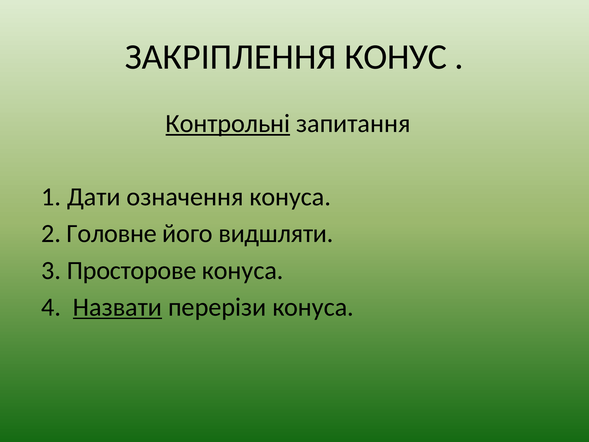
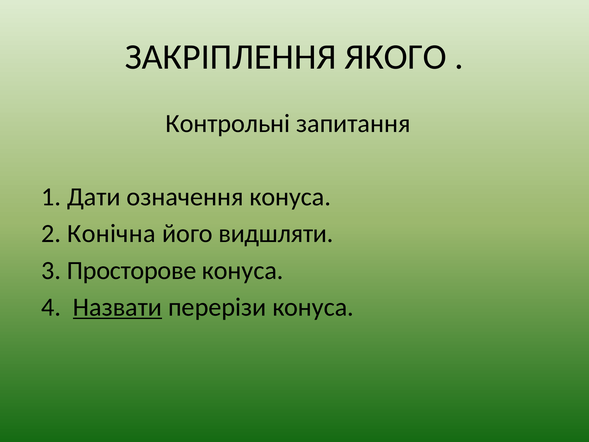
КОНУС: КОНУС -> ЯКОГО (396, 57)
Контрольні underline: present -> none (228, 124)
Головне: Головне -> Конiчна (111, 234)
